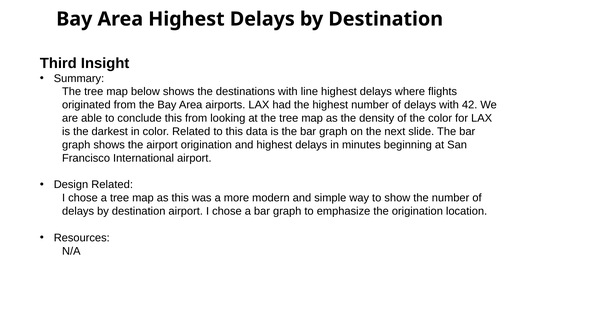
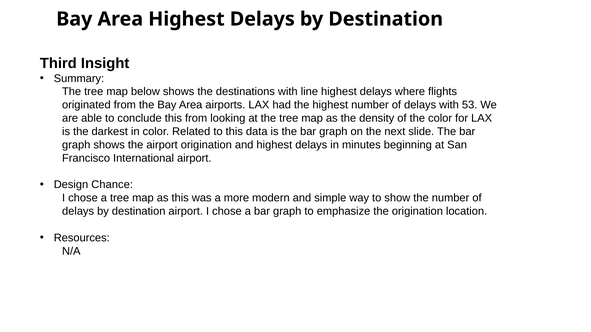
42: 42 -> 53 (470, 105)
Design Related: Related -> Chance (112, 185)
